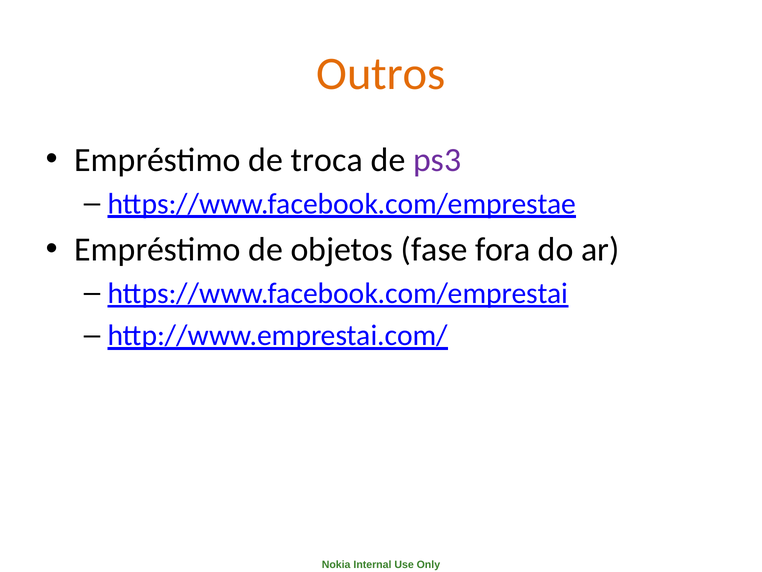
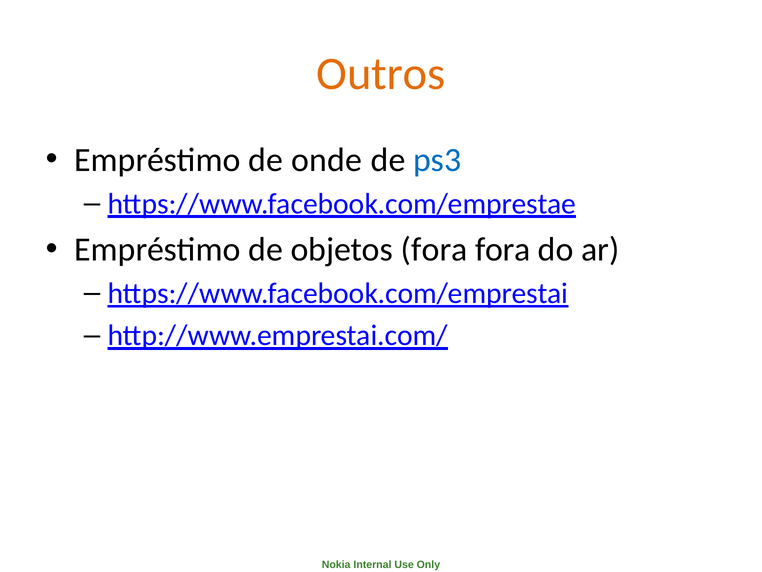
troca: troca -> onde (327, 160)
ps3 colour: purple -> blue (437, 160)
objetos fase: fase -> fora (434, 249)
